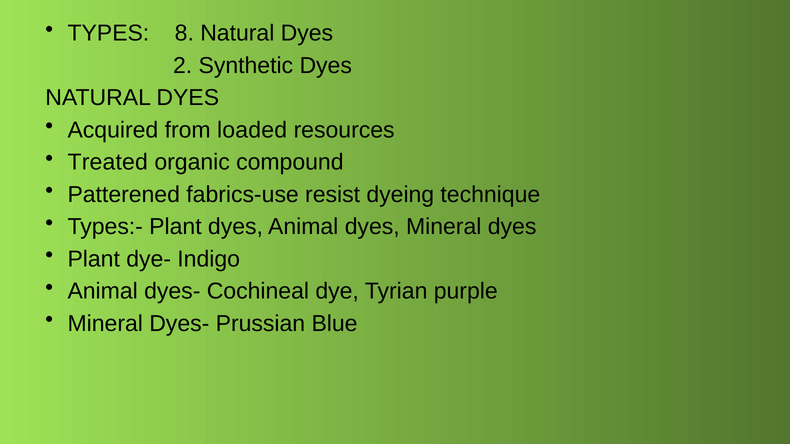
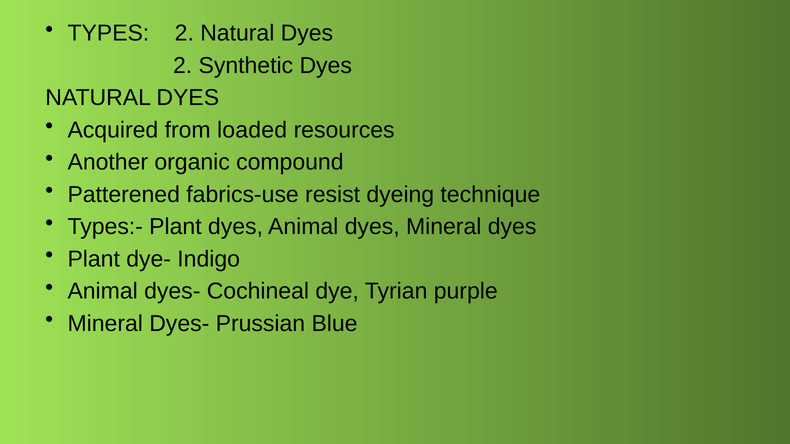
TYPES 8: 8 -> 2 (184, 33)
Treated: Treated -> Another (108, 162)
